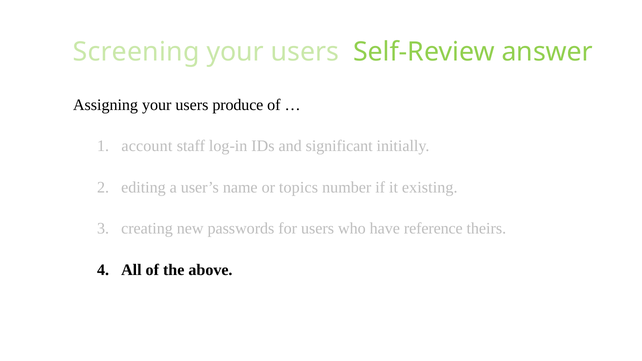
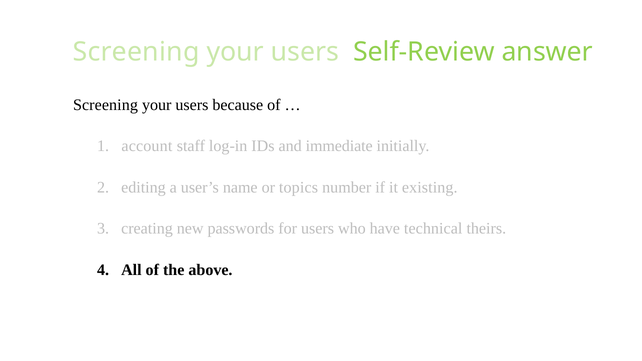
Assigning: Assigning -> Screening (105, 105)
produce: produce -> because (238, 105)
significant: significant -> immediate (339, 146)
reference: reference -> technical (433, 229)
